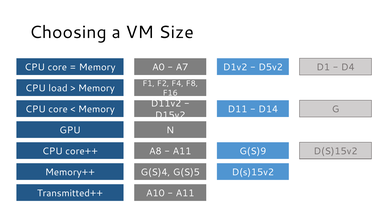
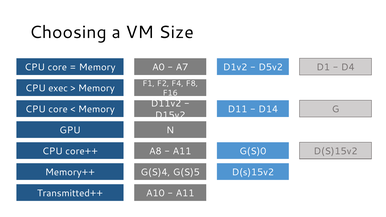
load: load -> exec (58, 88)
G(S)9: G(S)9 -> G(S)0 (253, 151)
